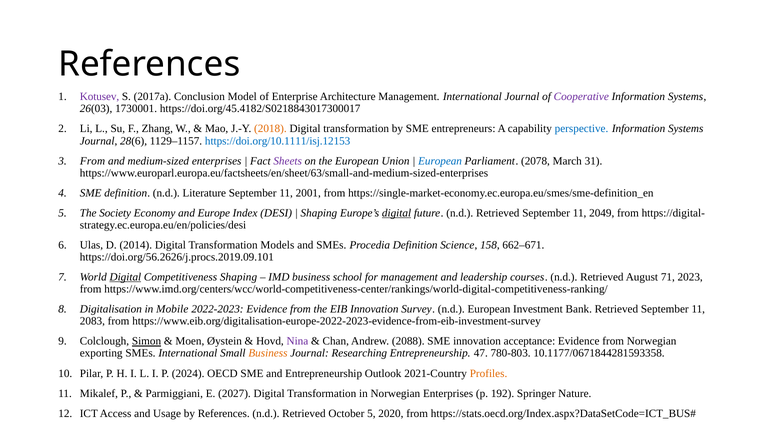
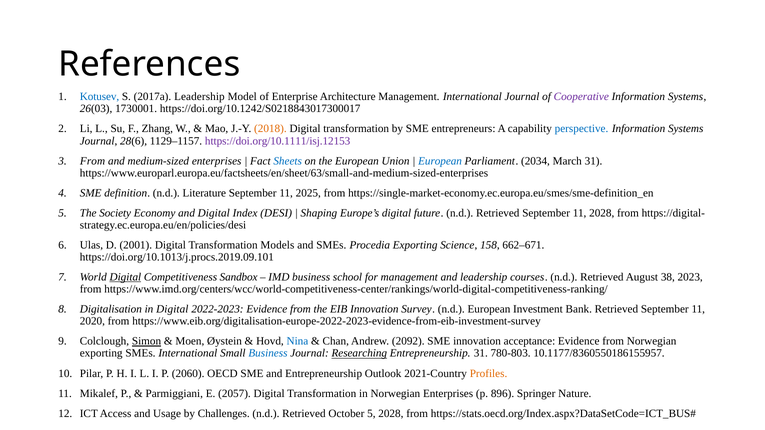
Kotusev colour: purple -> blue (100, 97)
2017a Conclusion: Conclusion -> Leadership (199, 97)
https://doi.org/45.4182/S0218843017300017: https://doi.org/45.4182/S0218843017300017 -> https://doi.org/10.1242/S0218843017300017 (260, 109)
https://doi.org/10.1111/isj.12153 colour: blue -> purple (278, 141)
Sheets colour: purple -> blue (288, 161)
2078: 2078 -> 2034 (535, 161)
2001: 2001 -> 2025 (308, 193)
and Europe: Europe -> Digital (214, 213)
digital underline: present -> none (397, 213)
11 2049: 2049 -> 2028 (602, 213)
2014: 2014 -> 2001 (136, 245)
Procedia Definition: Definition -> Exporting (415, 245)
https://doi.org/56.2626/j.procs.2019.09.101: https://doi.org/56.2626/j.procs.2019.09.101 -> https://doi.org/10.1013/j.procs.2019.09.101 (177, 257)
Competitiveness Shaping: Shaping -> Sandbox (239, 277)
71: 71 -> 38 (668, 277)
in Mobile: Mobile -> Digital (172, 309)
2083: 2083 -> 2020 (92, 321)
Nina colour: purple -> blue (297, 341)
2088: 2088 -> 2092 (408, 341)
Business colour: orange -> blue (268, 354)
Researching underline: none -> present (359, 354)
Entrepreneurship 47: 47 -> 31 (481, 354)
10.1177/0671844281593358: 10.1177/0671844281593358 -> 10.1177/8360550186155957 (599, 354)
2024: 2024 -> 2060 (188, 374)
2027: 2027 -> 2057 (234, 394)
192: 192 -> 896 (503, 394)
by References: References -> Challenges (224, 414)
5 2020: 2020 -> 2028 (391, 414)
